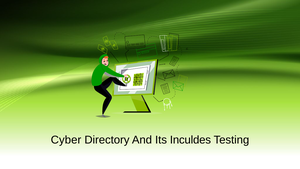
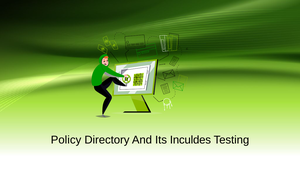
Cyber: Cyber -> Policy (66, 140)
